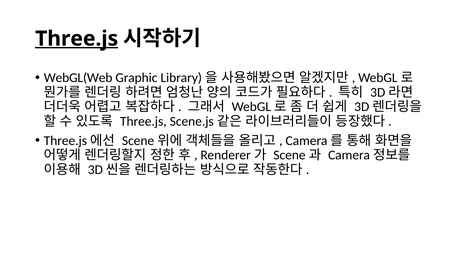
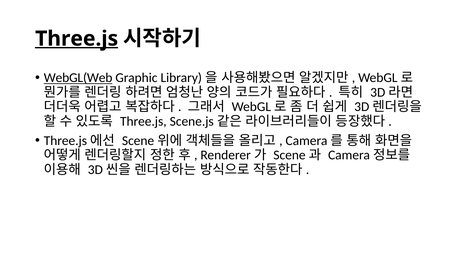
WebGL(Web underline: none -> present (78, 78)
